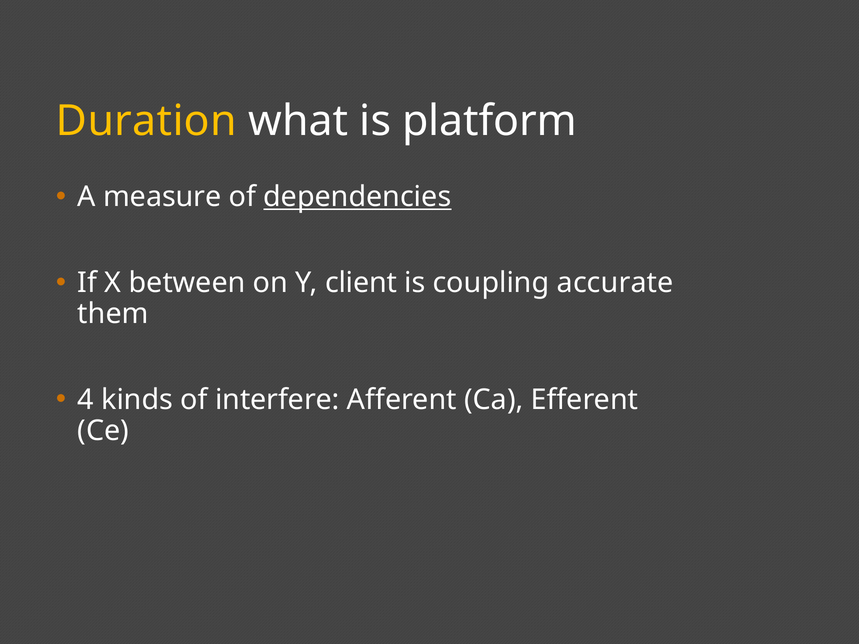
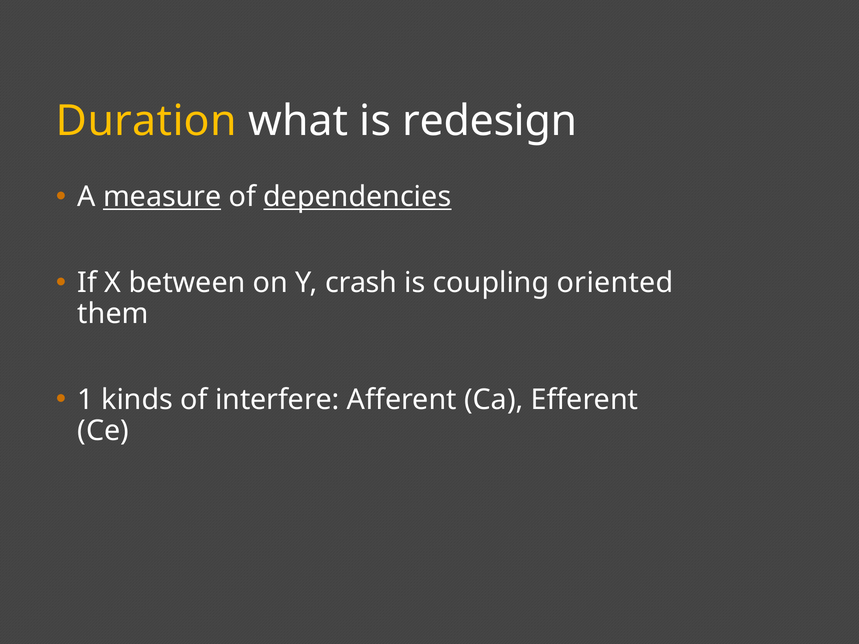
platform: platform -> redesign (490, 121)
measure underline: none -> present (162, 197)
client: client -> crash (361, 283)
accurate: accurate -> oriented (615, 283)
4: 4 -> 1 (86, 400)
